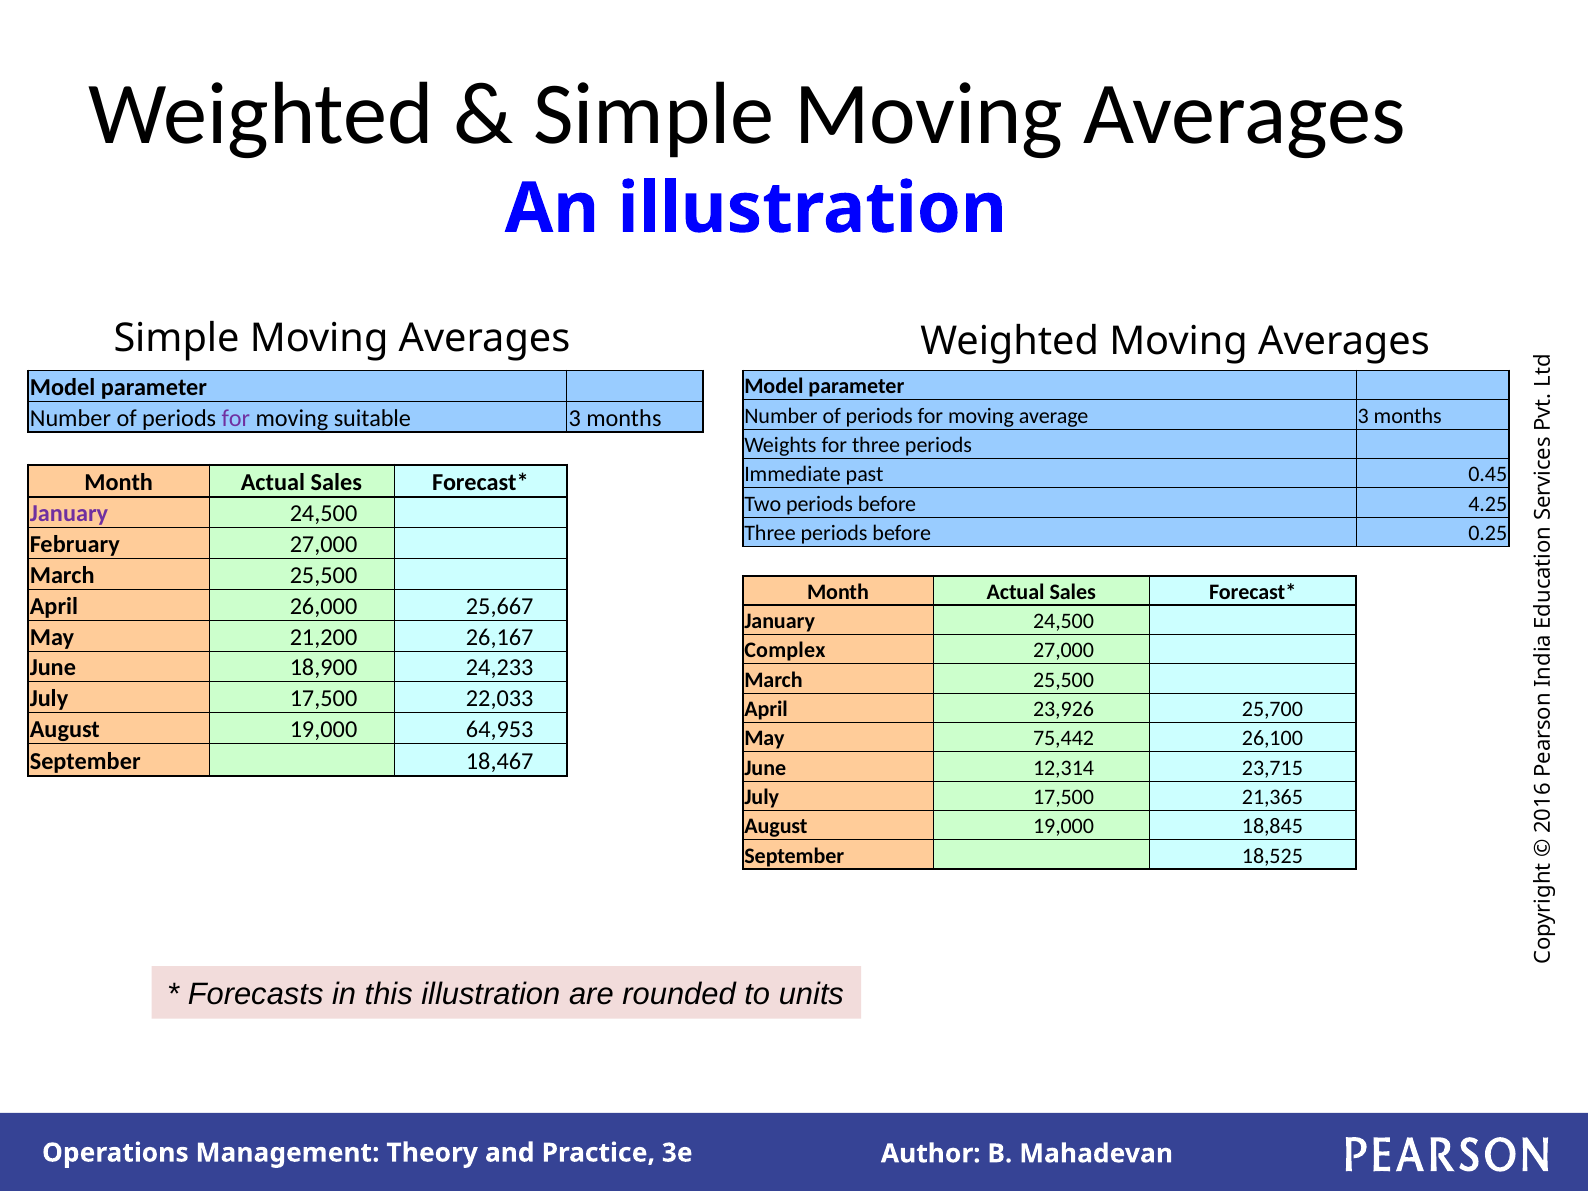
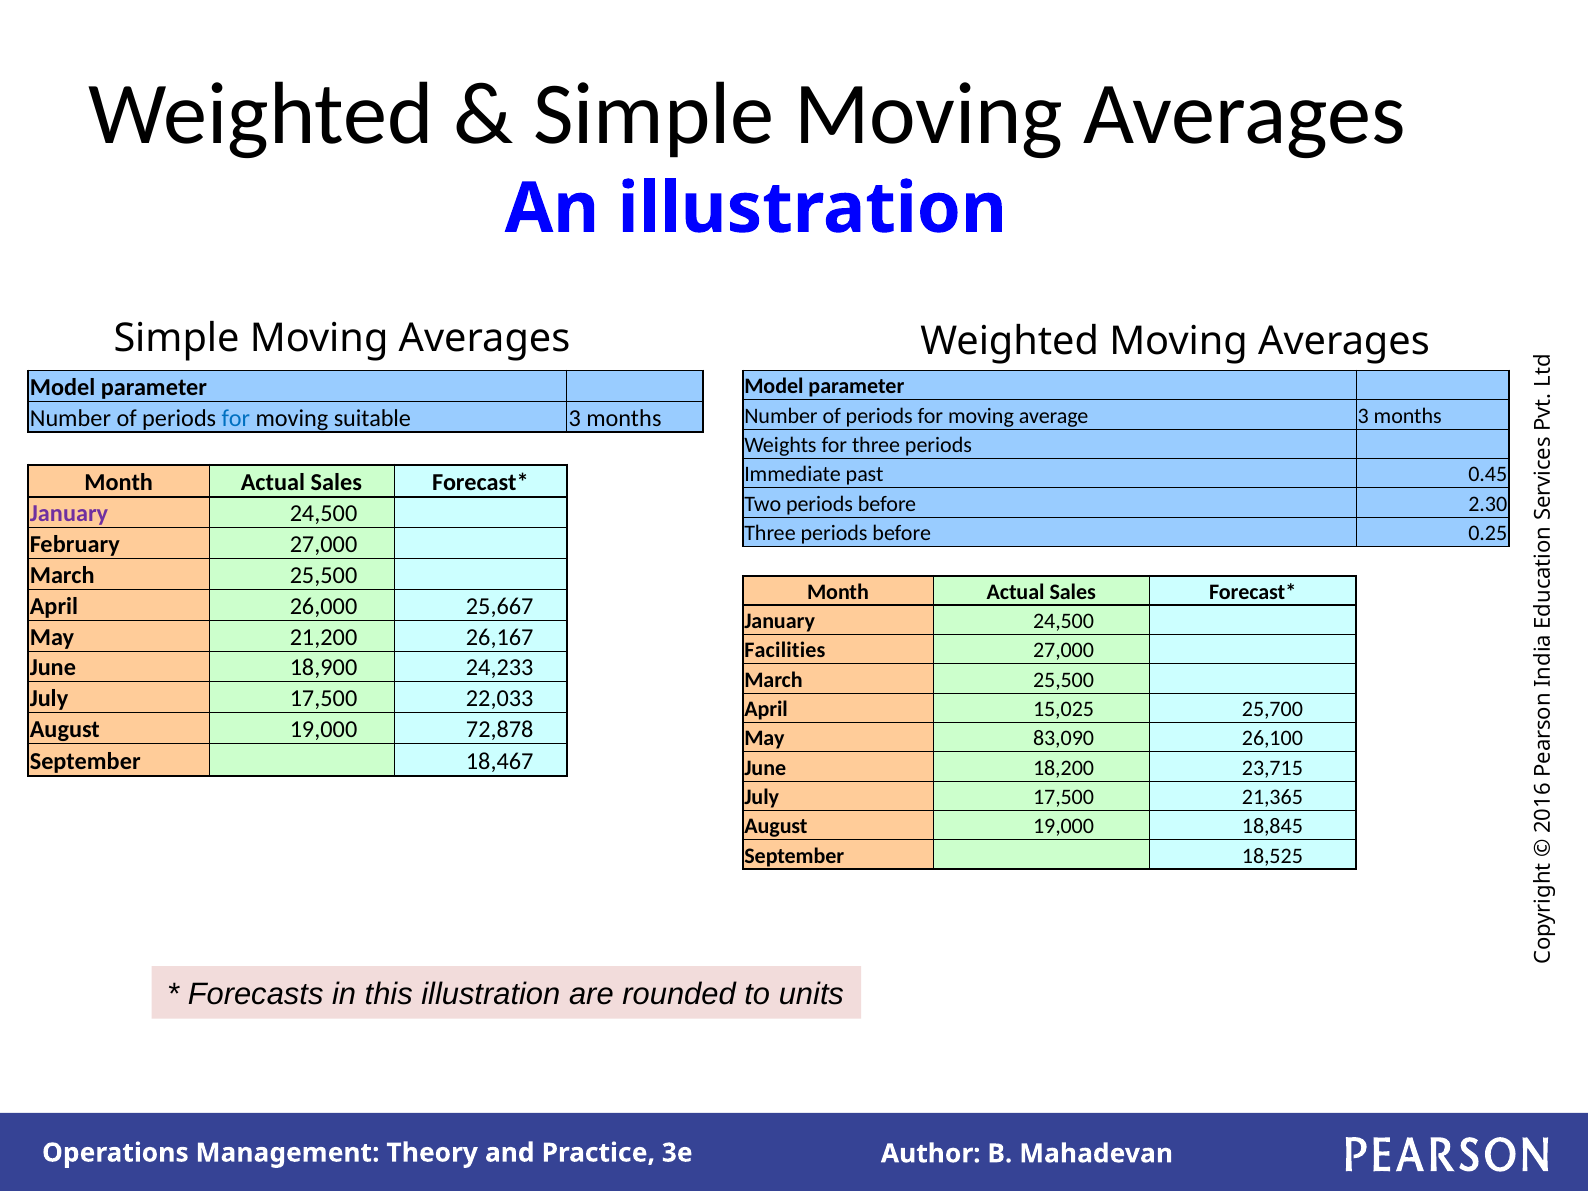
for colour: purple -> blue (236, 418)
4.25: 4.25 -> 2.30 (1488, 504)
Complex: Complex -> Facilities (785, 651)
23,926: 23,926 -> 15,025 (1064, 709)
64,953: 64,953 -> 72,878 (500, 730)
75,442: 75,442 -> 83,090 (1064, 739)
12,314: 12,314 -> 18,200 (1064, 768)
